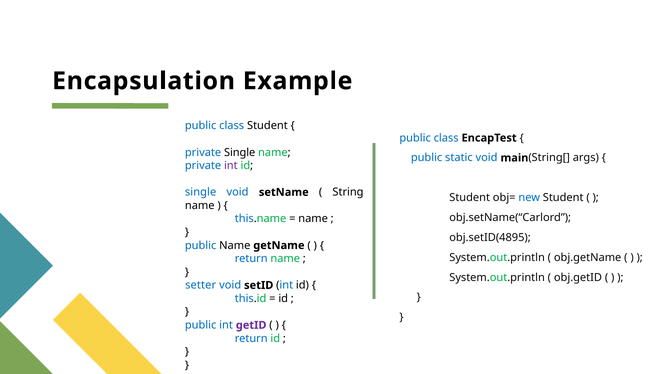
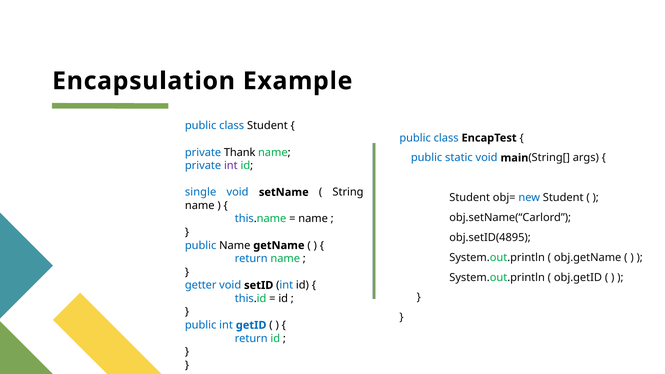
private Single: Single -> Thank (240, 152)
setter: setter -> getter (201, 285)
getID colour: purple -> blue (251, 325)
